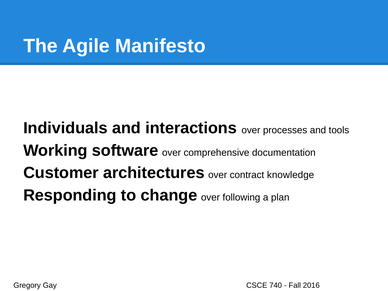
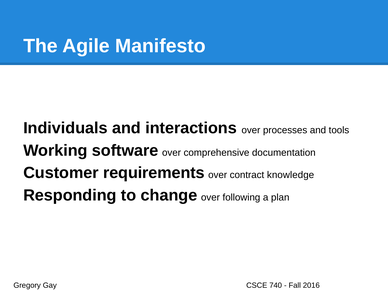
architectures: architectures -> requirements (154, 173)
